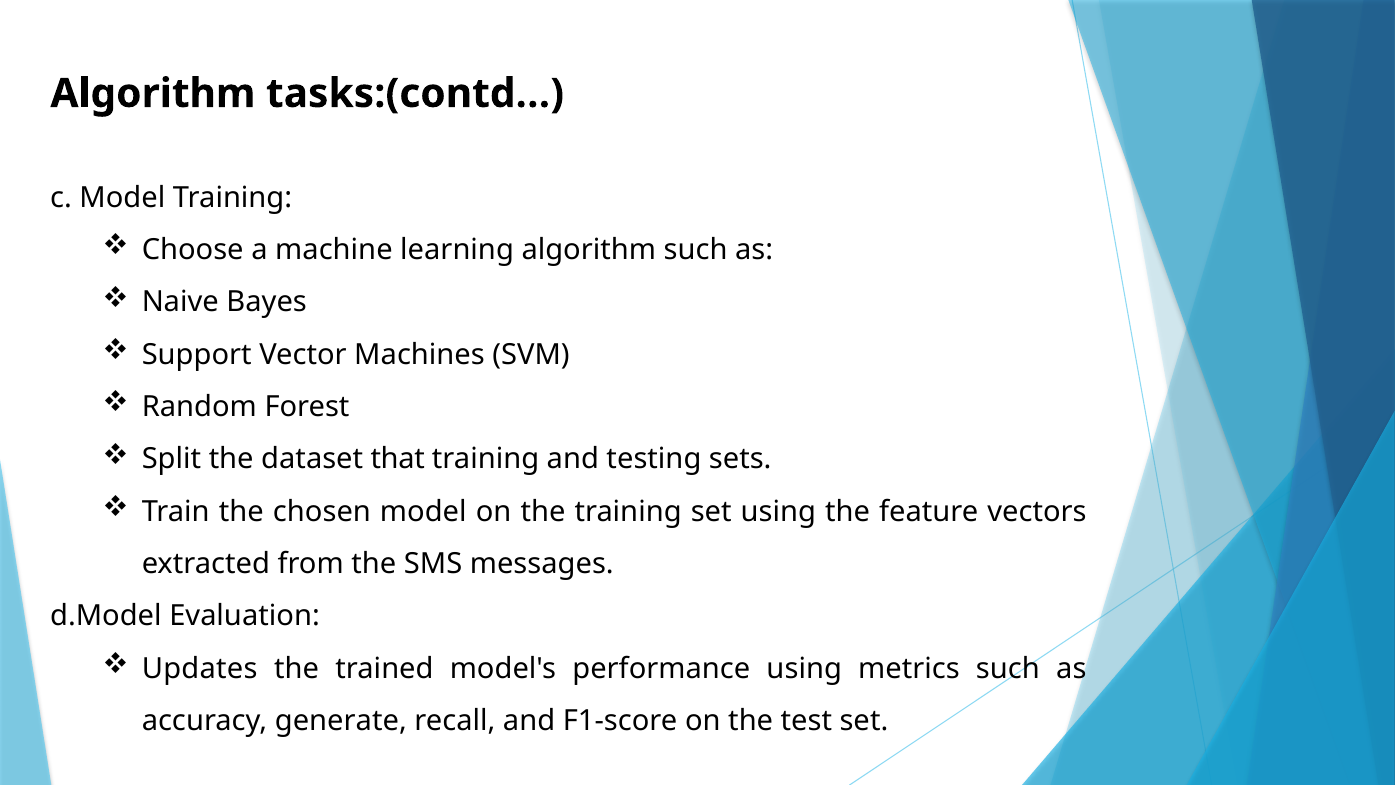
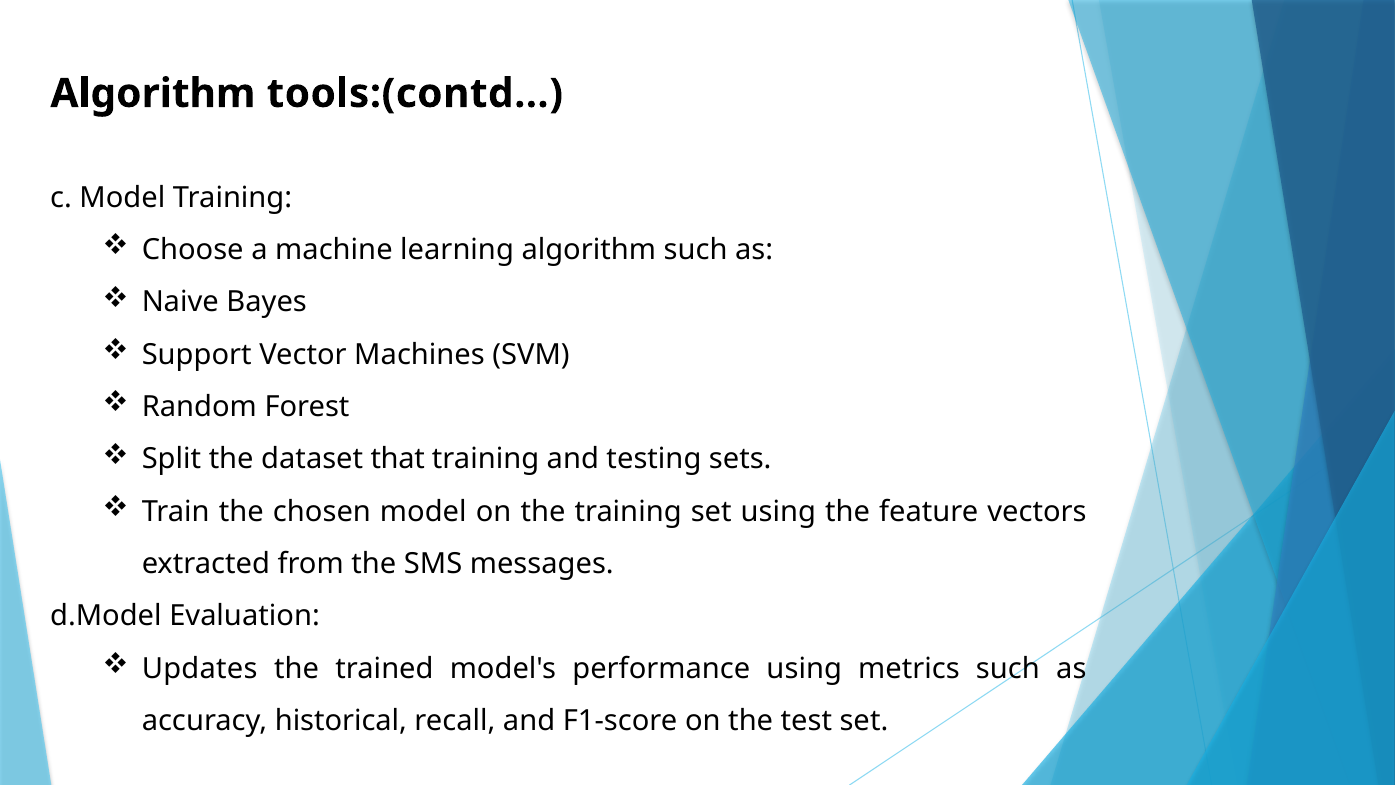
tasks:(contd…: tasks:(contd… -> tools:(contd… (415, 94)
generate: generate -> historical (341, 721)
